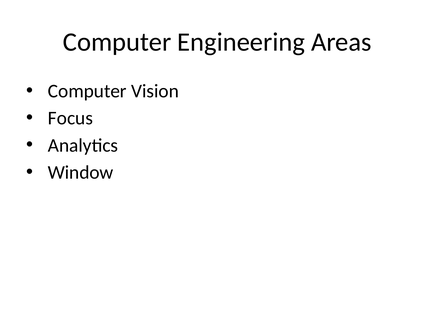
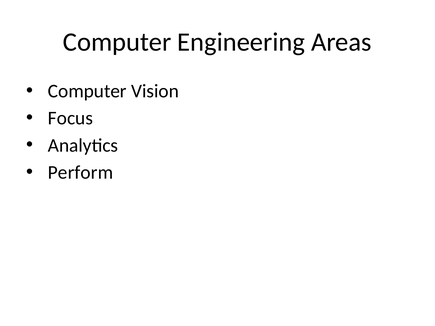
Window: Window -> Perform (80, 172)
